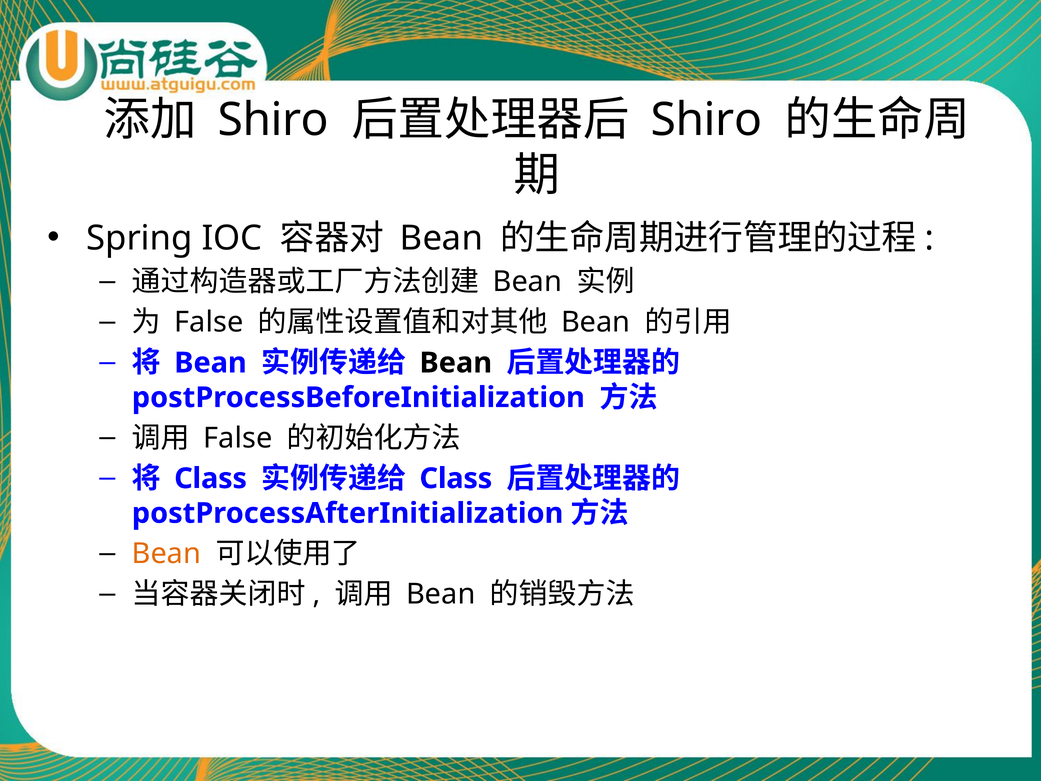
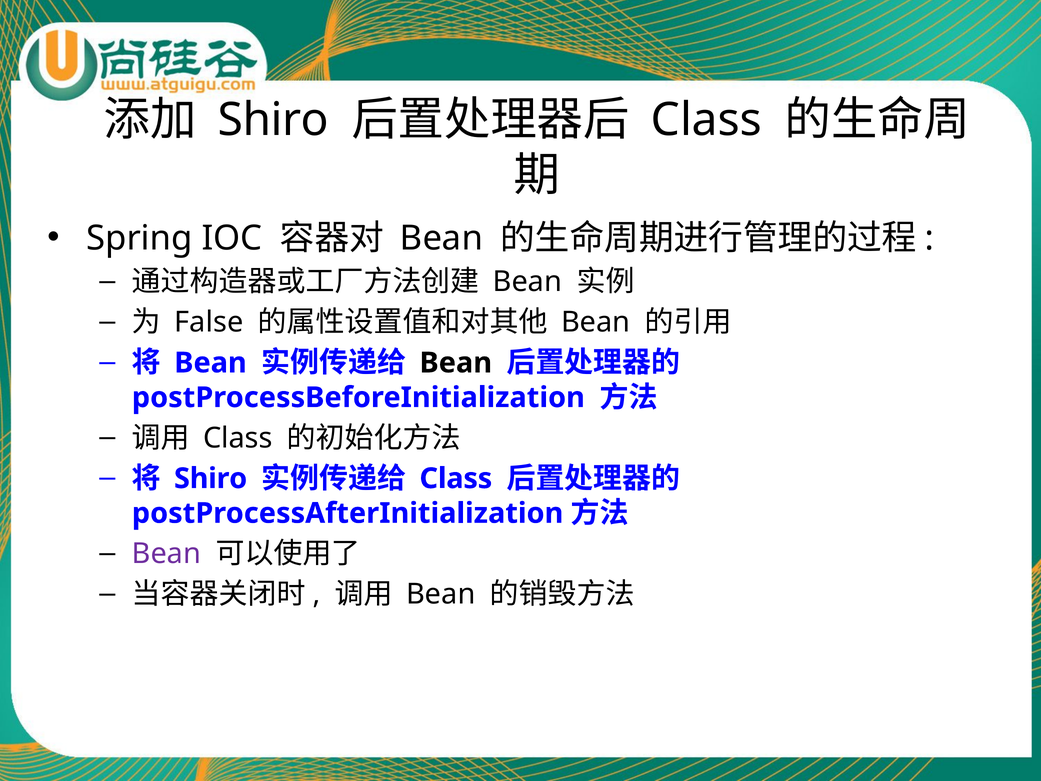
Shiro: Shiro -> Class (706, 120)
False: False -> Class (238, 438)
Class: Class -> Shiro (211, 478)
Bean colour: orange -> purple (166, 554)
